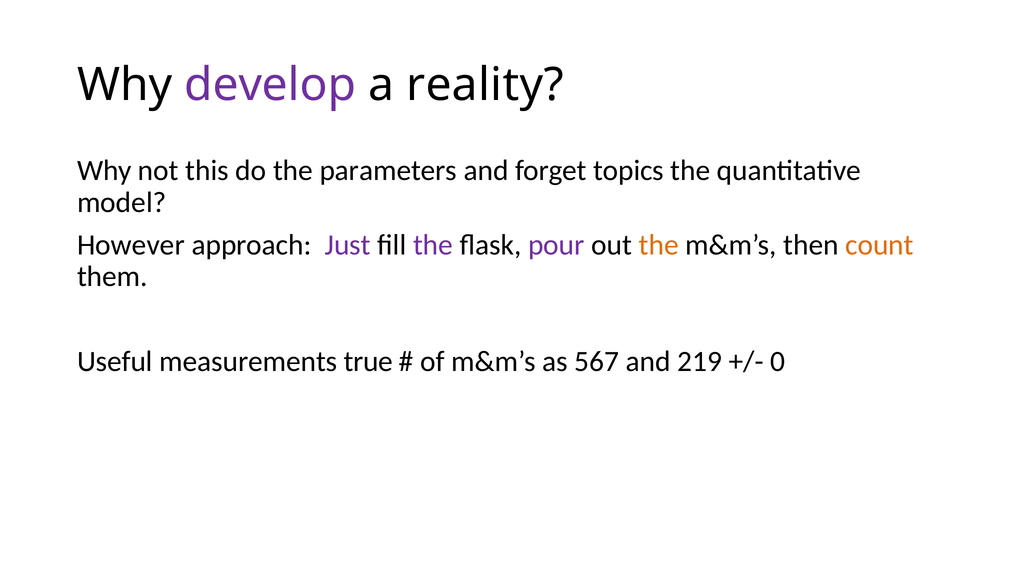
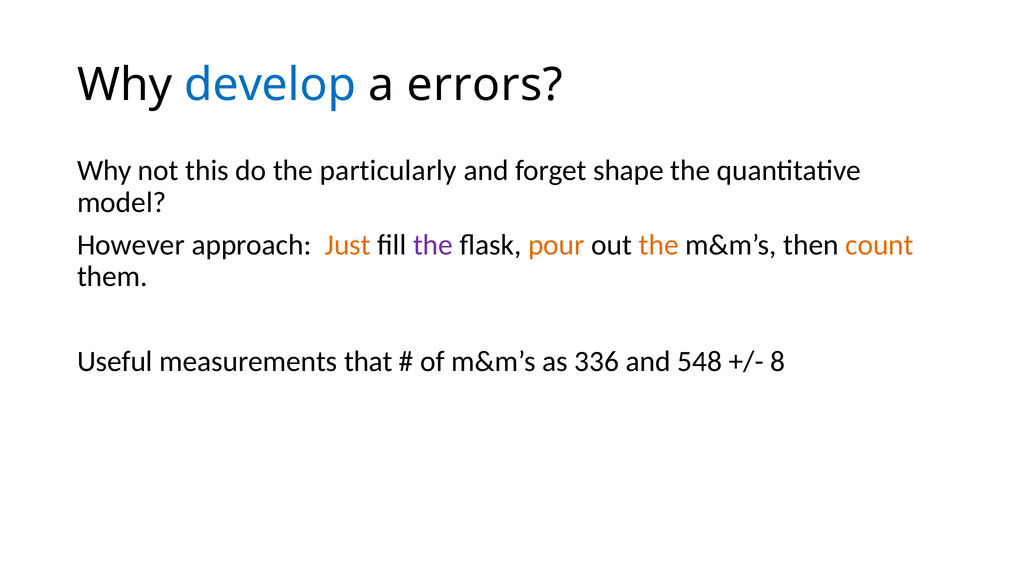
develop colour: purple -> blue (270, 85)
reality: reality -> errors (485, 85)
parameters: parameters -> particularly (388, 171)
topics: topics -> shape (629, 171)
Just colour: purple -> orange (348, 245)
pour colour: purple -> orange (556, 245)
true: true -> that (368, 361)
567: 567 -> 336 (597, 361)
219: 219 -> 548 (700, 361)
0: 0 -> 8 (778, 361)
